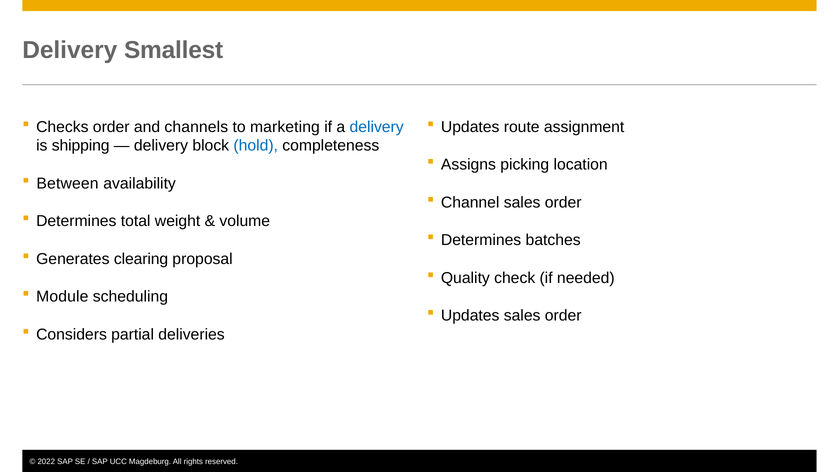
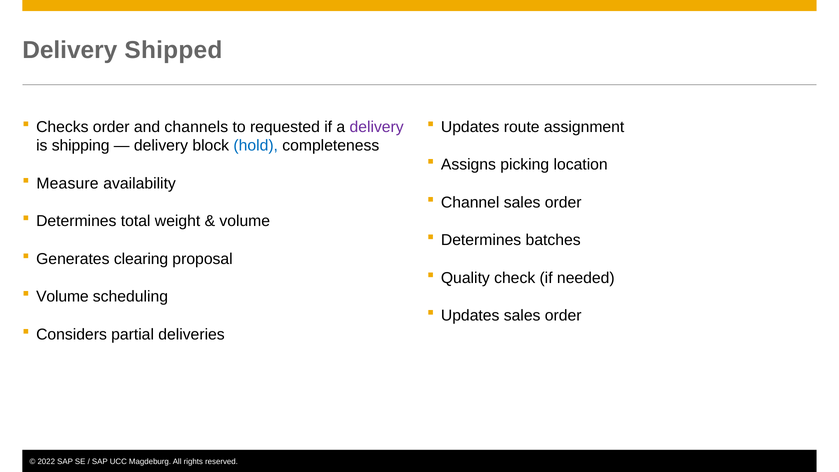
Smallest: Smallest -> Shipped (173, 50)
marketing: marketing -> requested (285, 127)
delivery colour: blue -> purple (377, 127)
Between: Between -> Measure (68, 183)
Module: Module -> Volume (62, 297)
